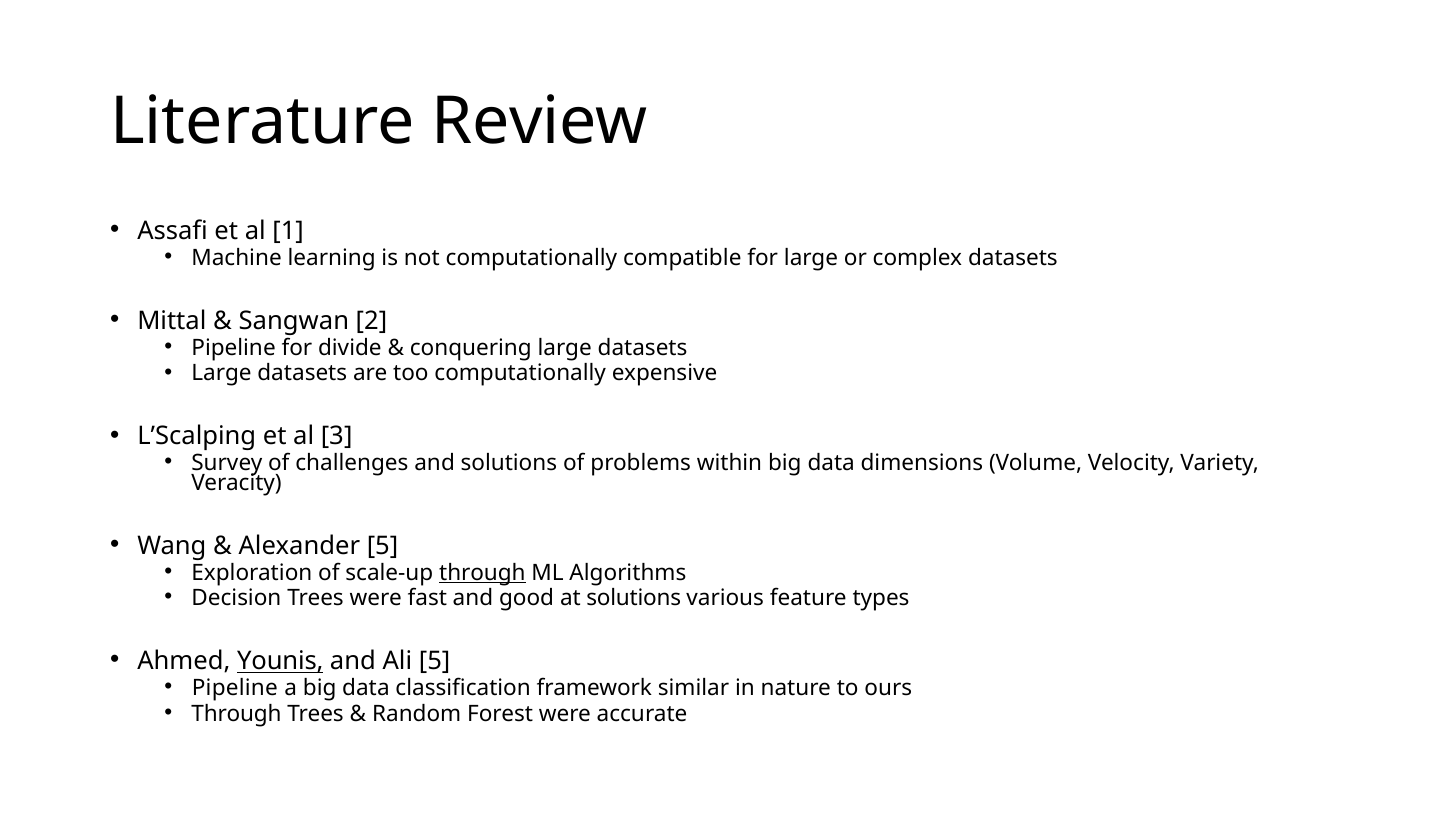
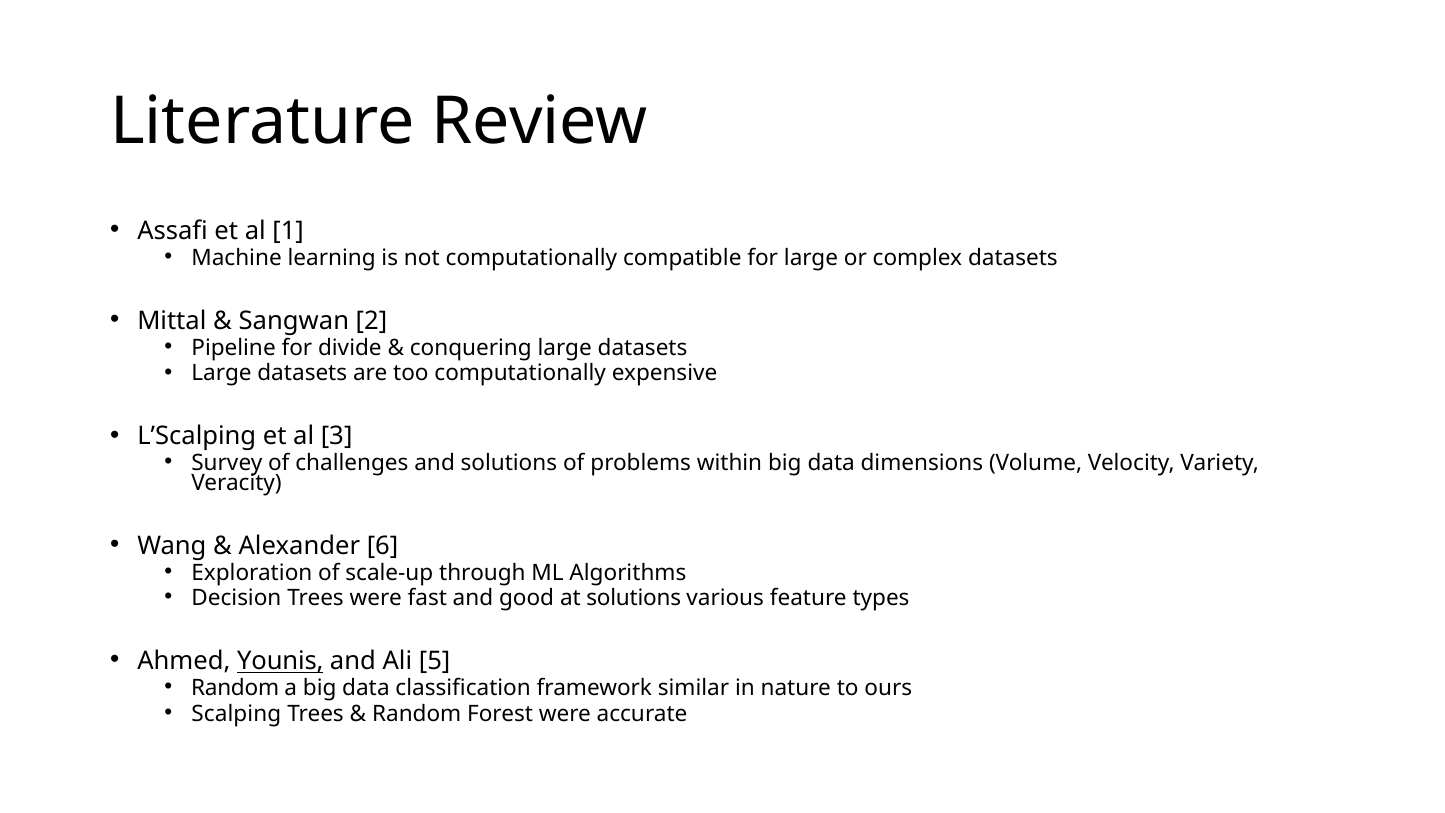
Alexander 5: 5 -> 6 (383, 546)
through underline: present -> none (482, 573)
Pipeline: Pipeline -> Random (235, 688)
Through: Through -> Scalping (236, 714)
